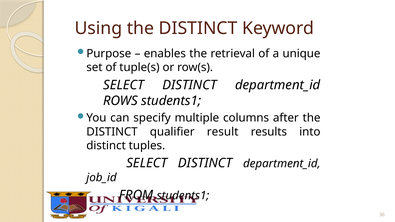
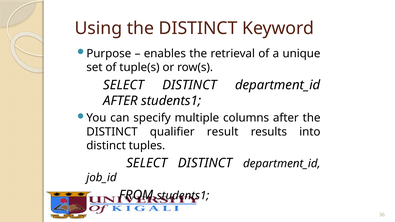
ROWS: ROWS -> AFTER (120, 101)
